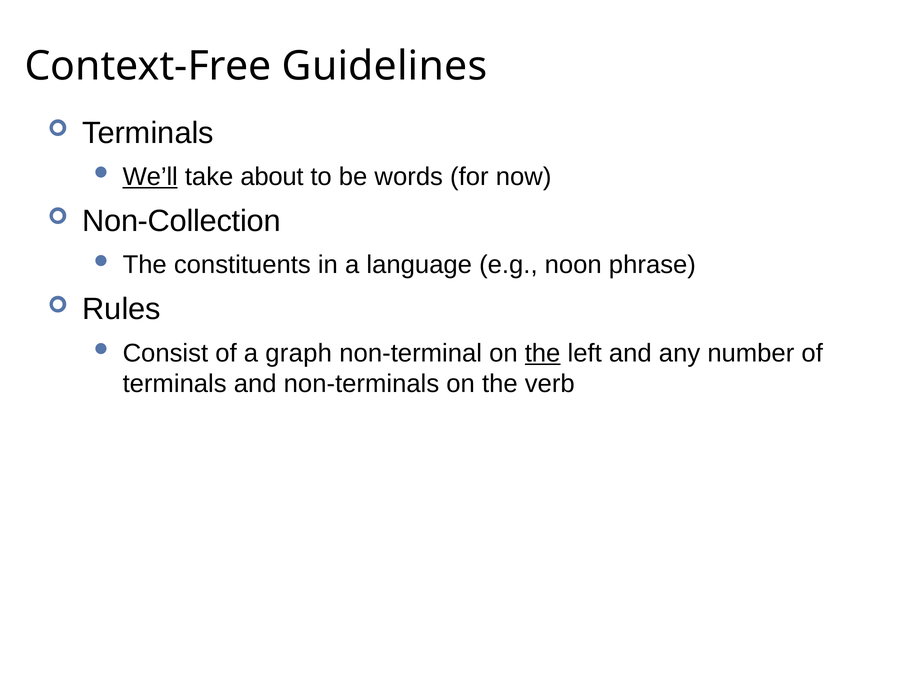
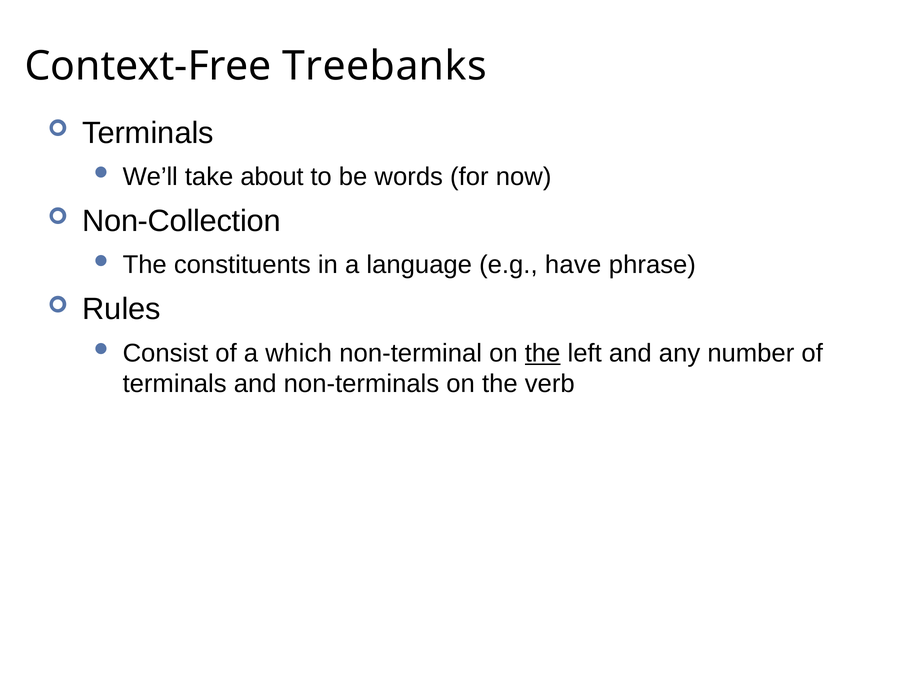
Guidelines: Guidelines -> Treebanks (384, 66)
We’ll underline: present -> none (150, 177)
noon: noon -> have (573, 265)
graph: graph -> which (299, 353)
